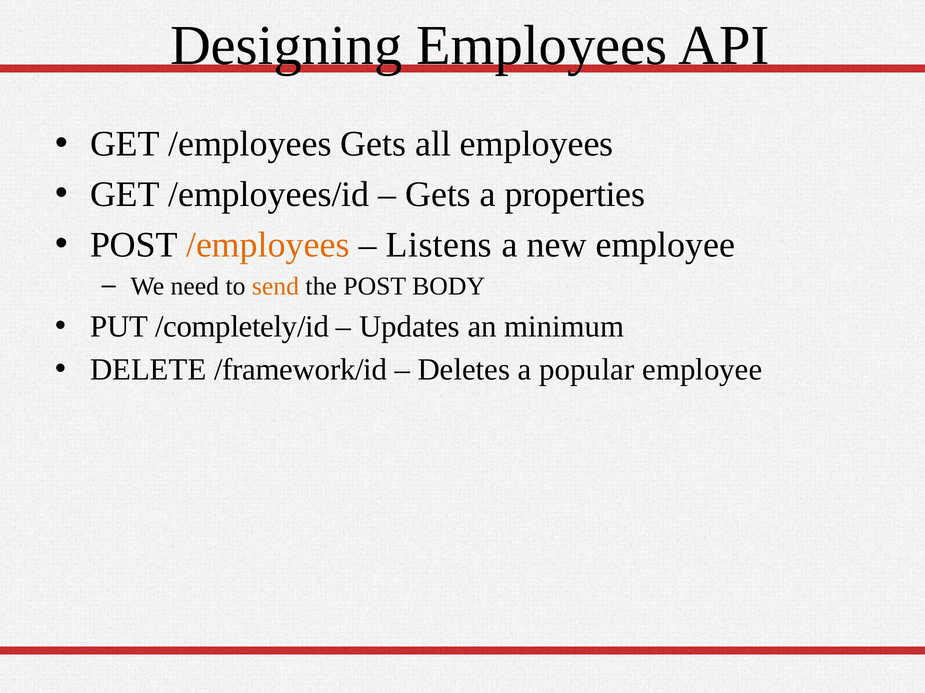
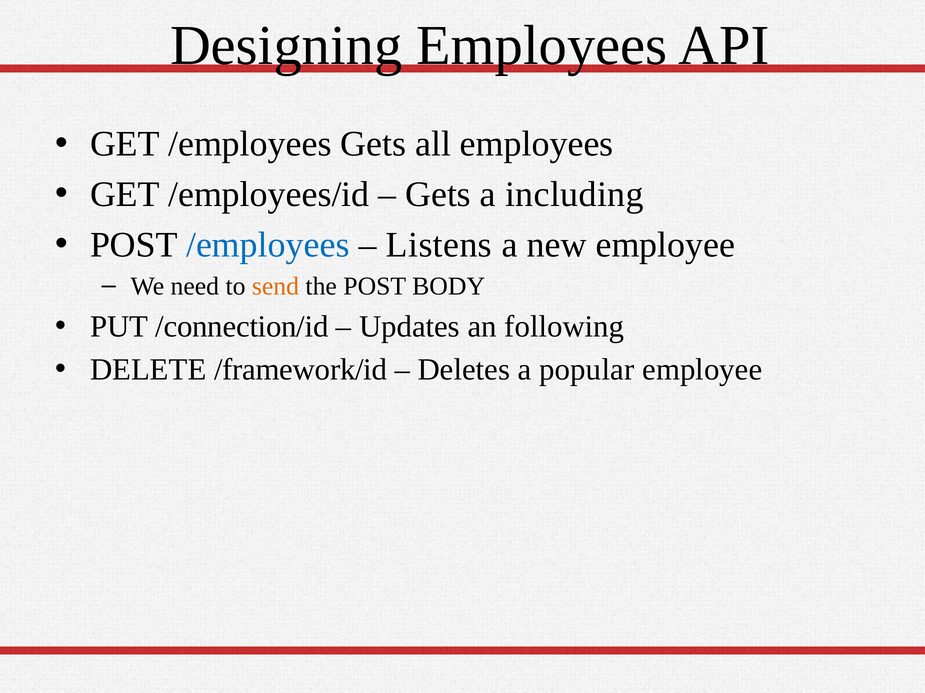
properties: properties -> including (574, 195)
/employees colour: orange -> blue (268, 245)
/completely/id: /completely/id -> /connection/id (242, 327)
minimum: minimum -> following (564, 327)
